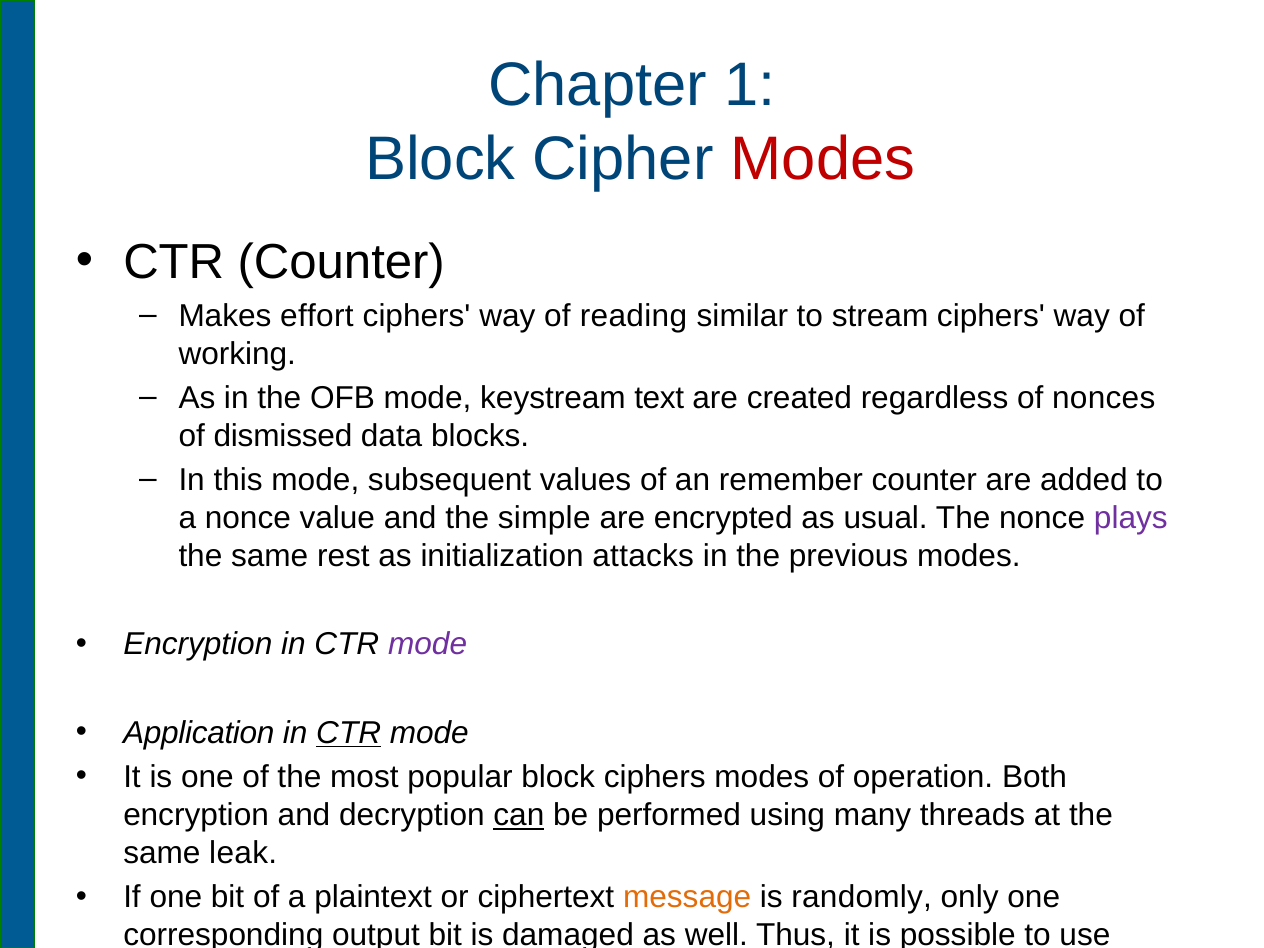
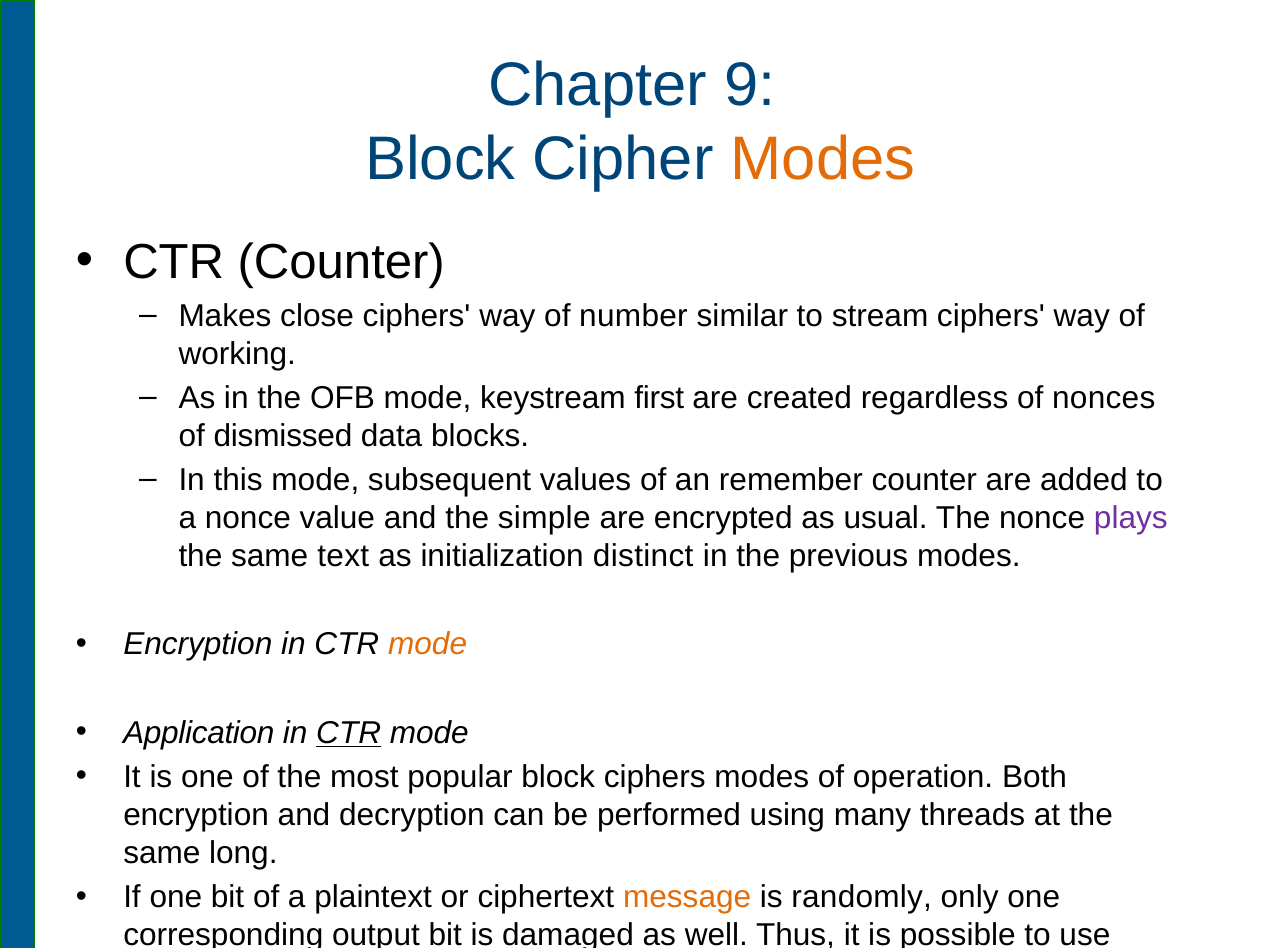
1: 1 -> 9 (750, 85)
Modes colour: red -> orange (823, 159)
effort: effort -> close (317, 316)
reading: reading -> number (633, 316)
text: text -> first (659, 398)
rest: rest -> text (343, 556)
attacks: attacks -> distinct (643, 556)
mode colour: purple -> orange (428, 644)
can underline: present -> none (519, 815)
leak: leak -> long (243, 853)
